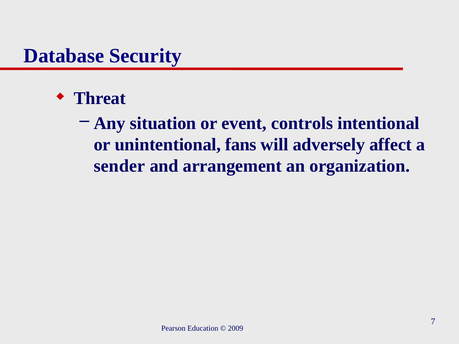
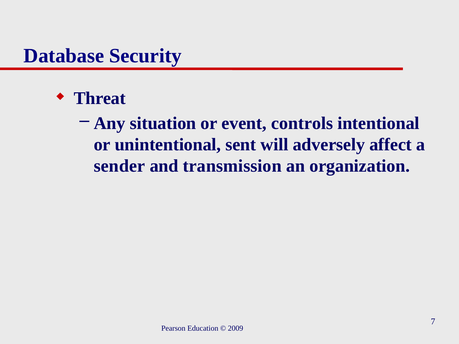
fans: fans -> sent (241, 145)
arrangement: arrangement -> transmission (232, 166)
